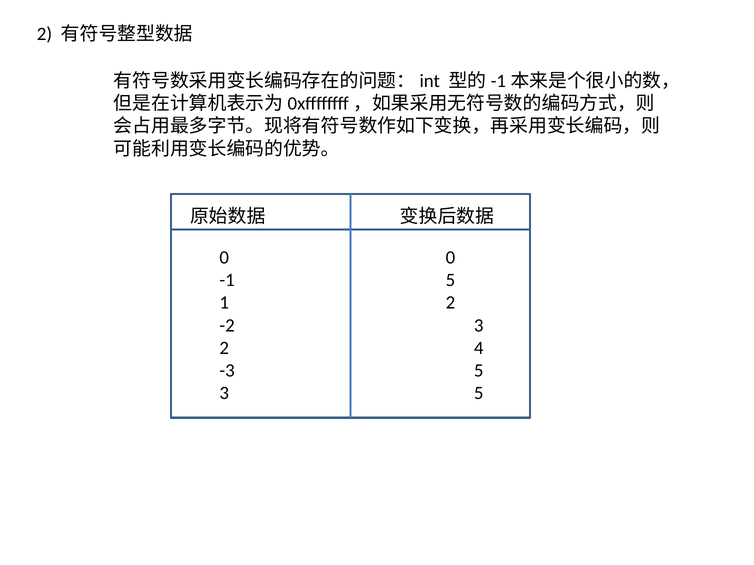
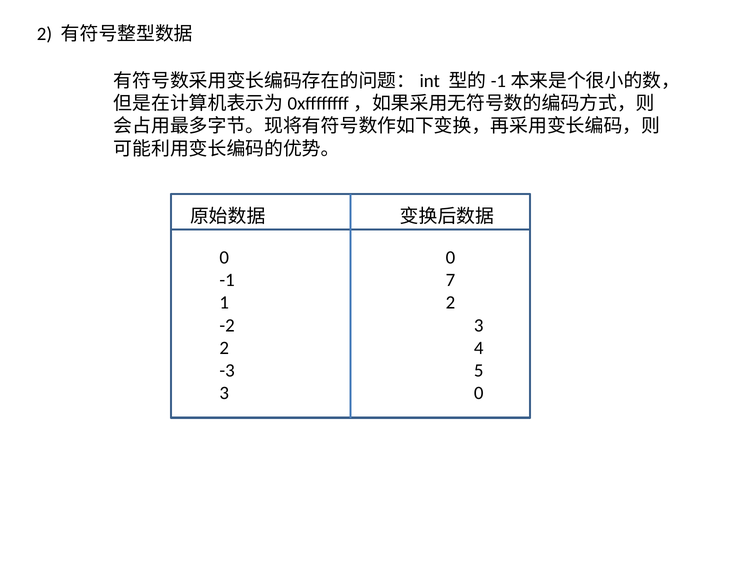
-1 5: 5 -> 7 (450, 280)
3 5: 5 -> 0 (479, 393)
